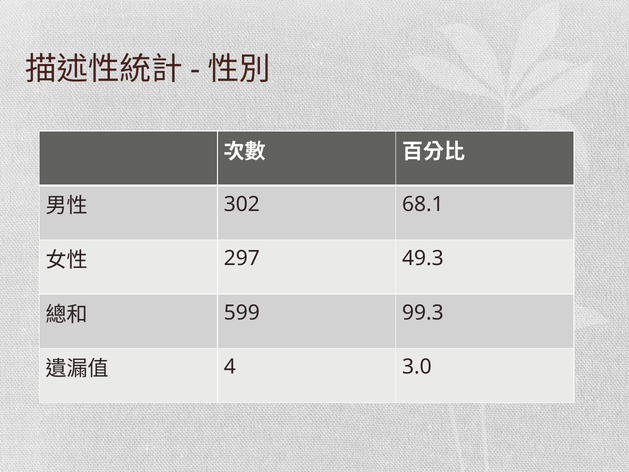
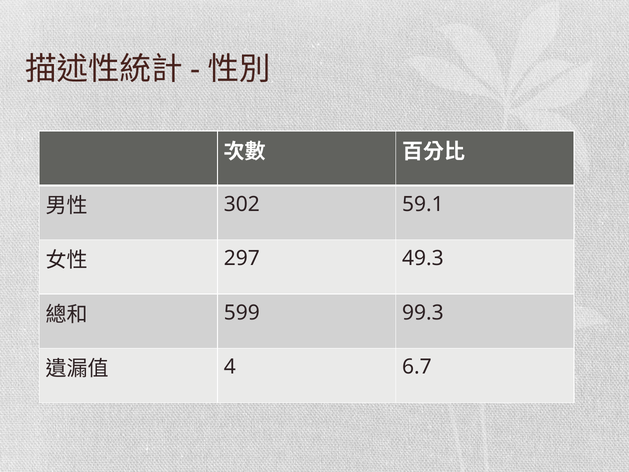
68.1: 68.1 -> 59.1 (423, 204)
3.0: 3.0 -> 6.7 (417, 367)
